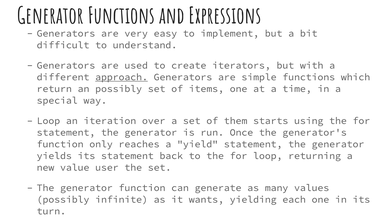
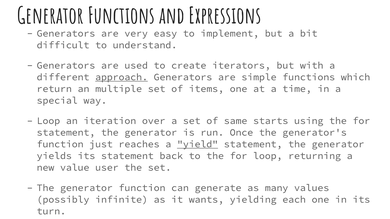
an possibly: possibly -> multiple (119, 89)
them: them -> same (236, 121)
only: only -> just (101, 144)
yield underline: none -> present (198, 144)
